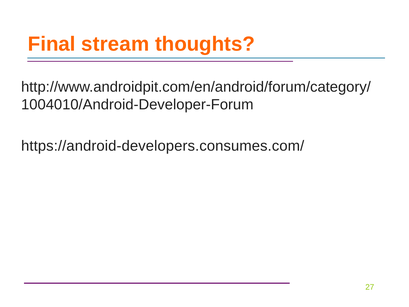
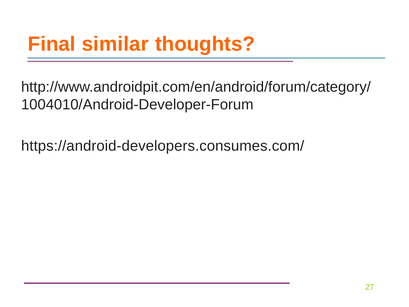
stream: stream -> similar (115, 44)
